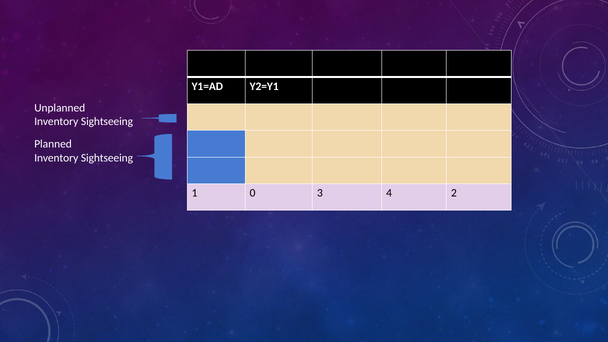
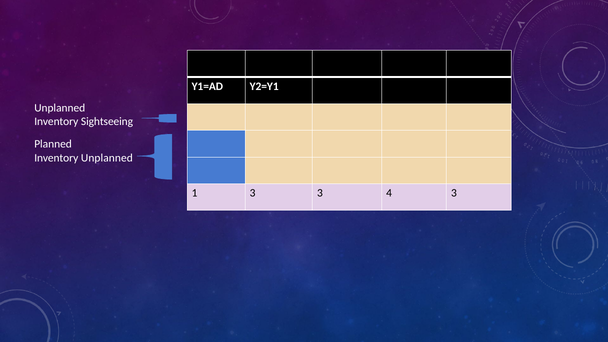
Sightseeing: Sightseeing -> Unplanned (107, 158)
1 0: 0 -> 3 (253, 193)
4 2: 2 -> 3 (454, 193)
